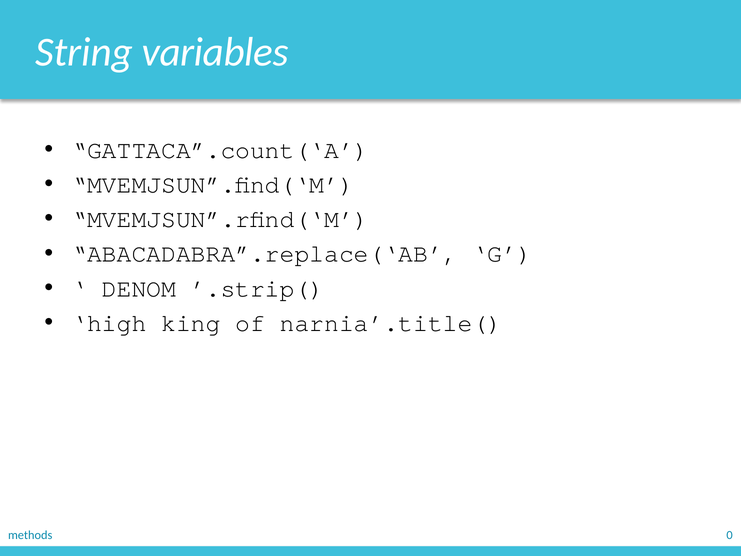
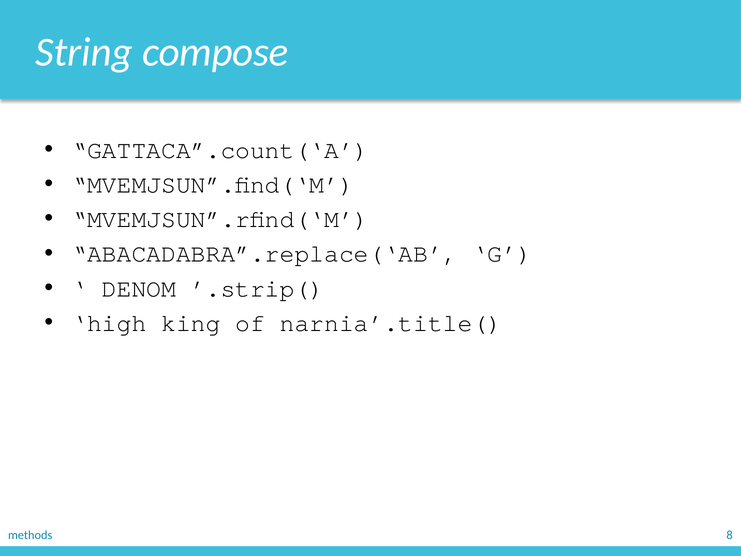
variables: variables -> compose (215, 52)
0: 0 -> 8 (730, 535)
